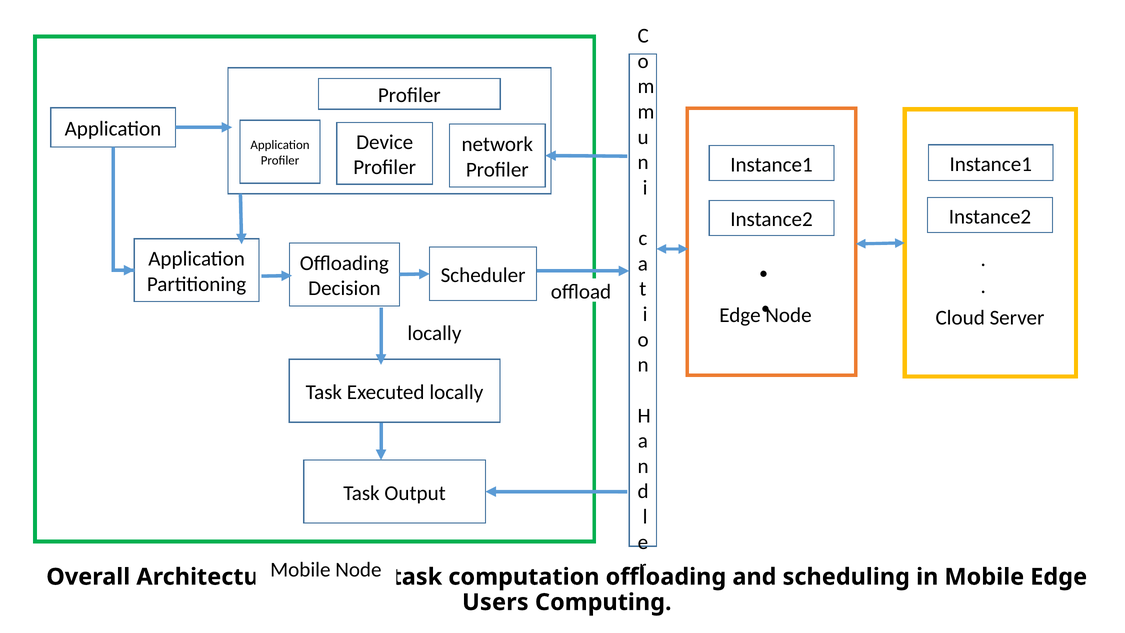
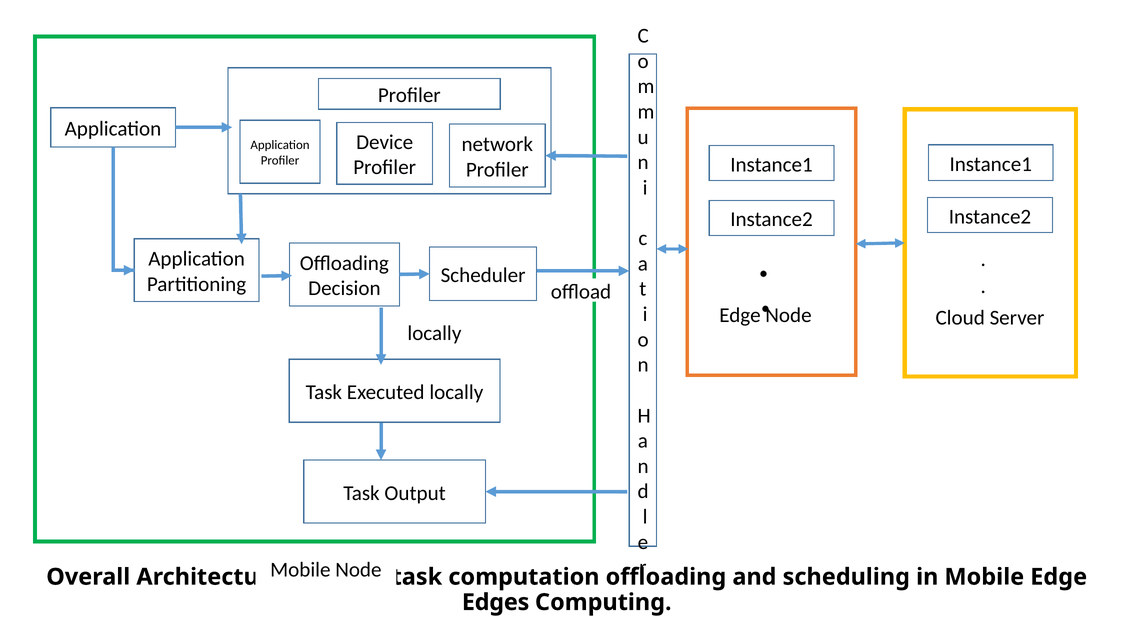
Users: Users -> Edges (496, 602)
